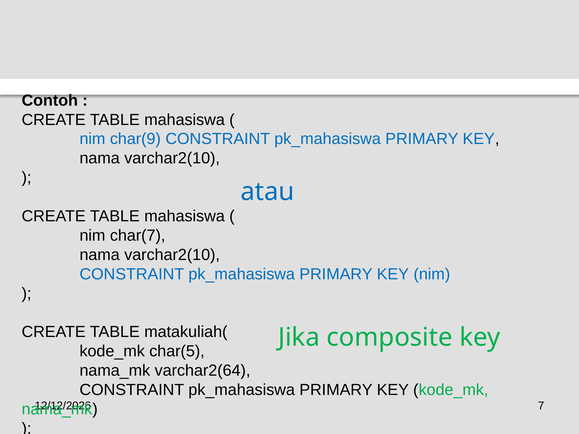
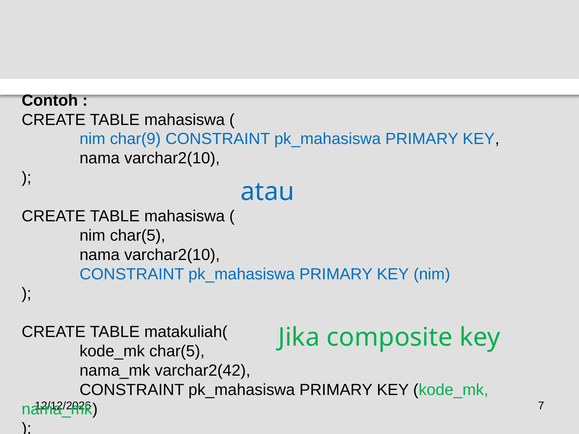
nim char(7: char(7 -> char(5 (138, 236)
varchar2(64: varchar2(64 -> varchar2(42 (203, 371)
